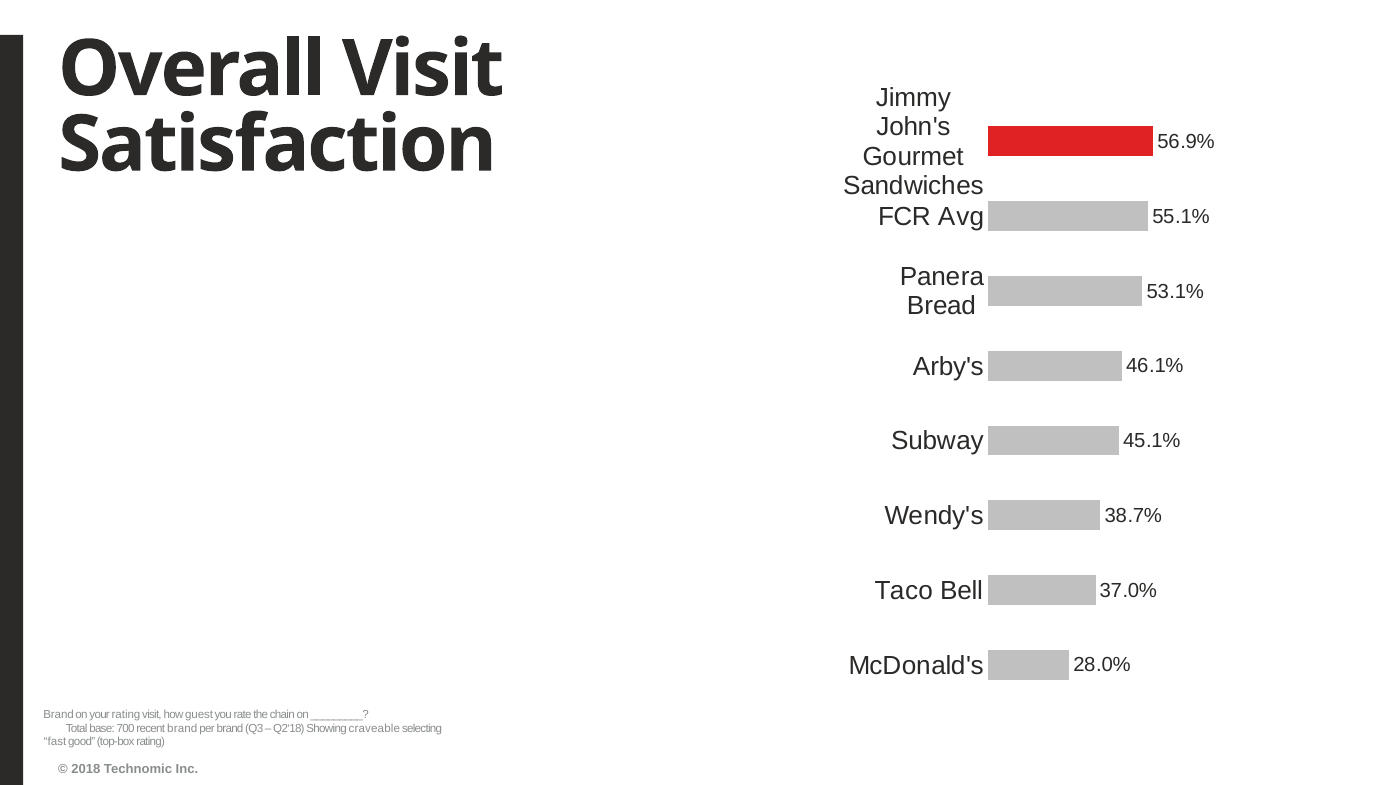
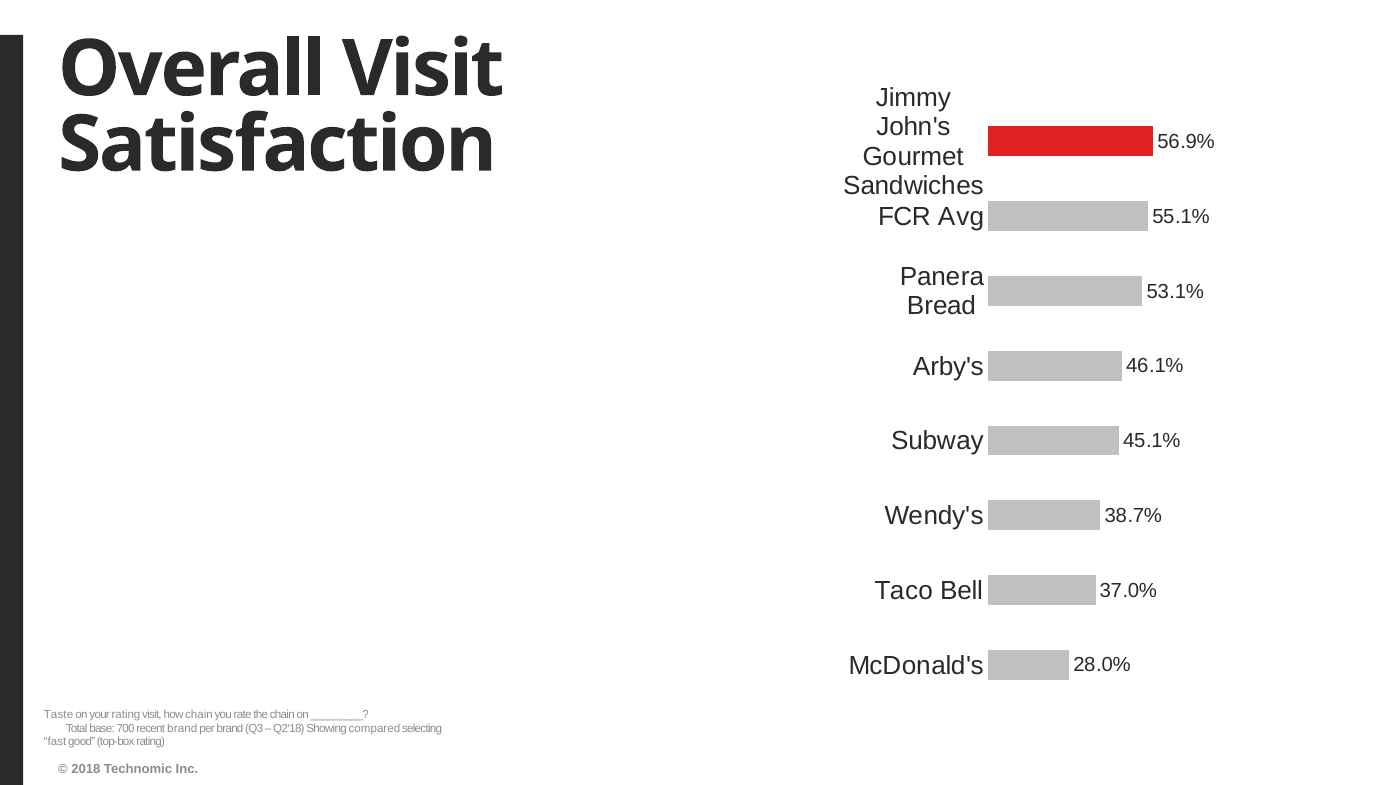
Brand: Brand -> Taste (59, 714)
how guest: guest -> chain (199, 714)
craveable: craveable -> compared (374, 728)
